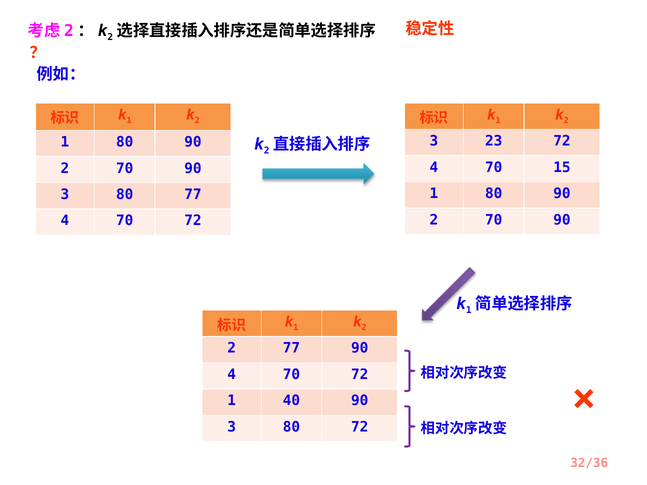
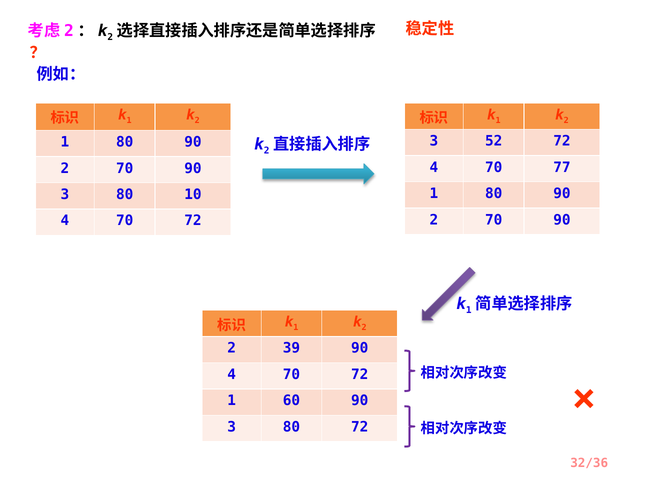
23: 23 -> 52 (494, 141)
15: 15 -> 77 (562, 167)
80 77: 77 -> 10 (193, 195)
2 77: 77 -> 39 (291, 348)
40: 40 -> 60 (291, 401)
